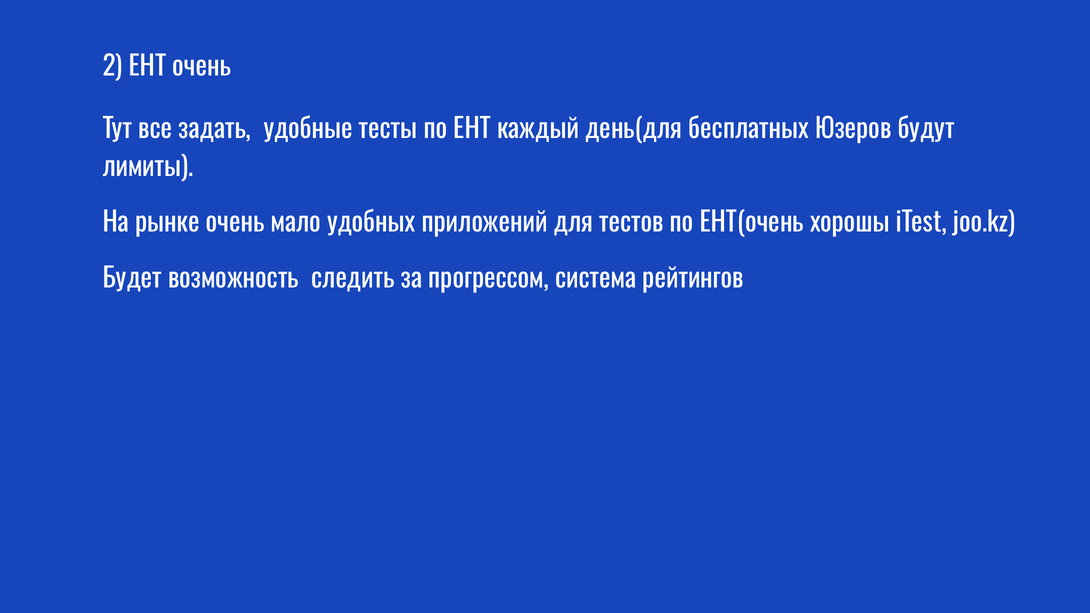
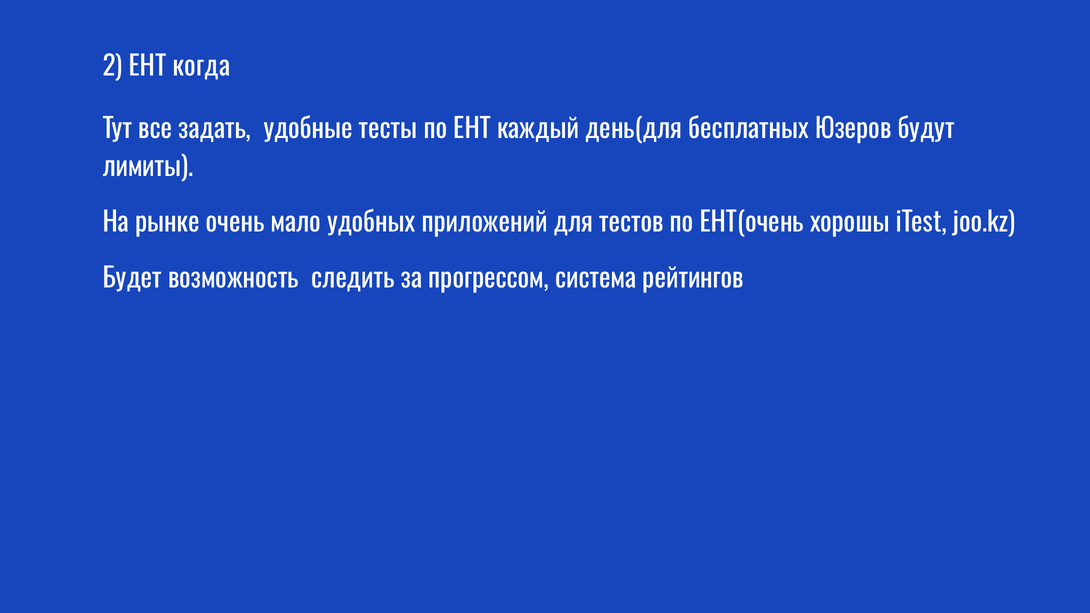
ЕНТ очень: очень -> когда (201, 67)
